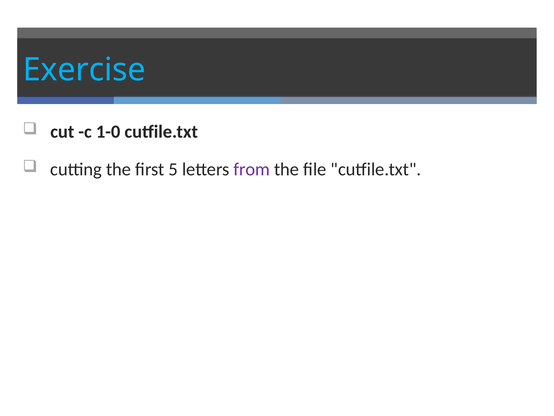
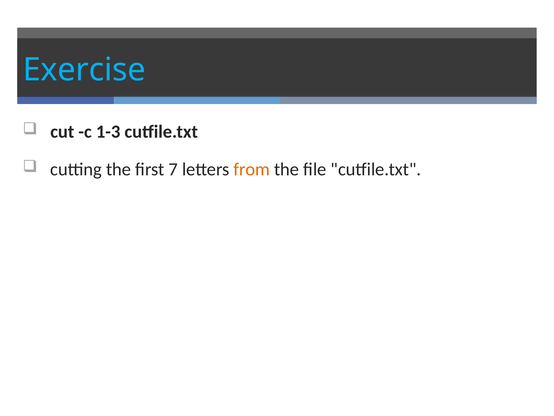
1-0: 1-0 -> 1-3 (108, 132)
5: 5 -> 7 (173, 169)
from colour: purple -> orange (252, 169)
